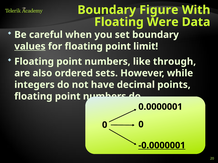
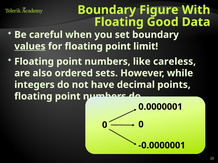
Were: Were -> Good (163, 22)
through: through -> careless (175, 62)
-0.0000001 underline: present -> none (162, 146)
